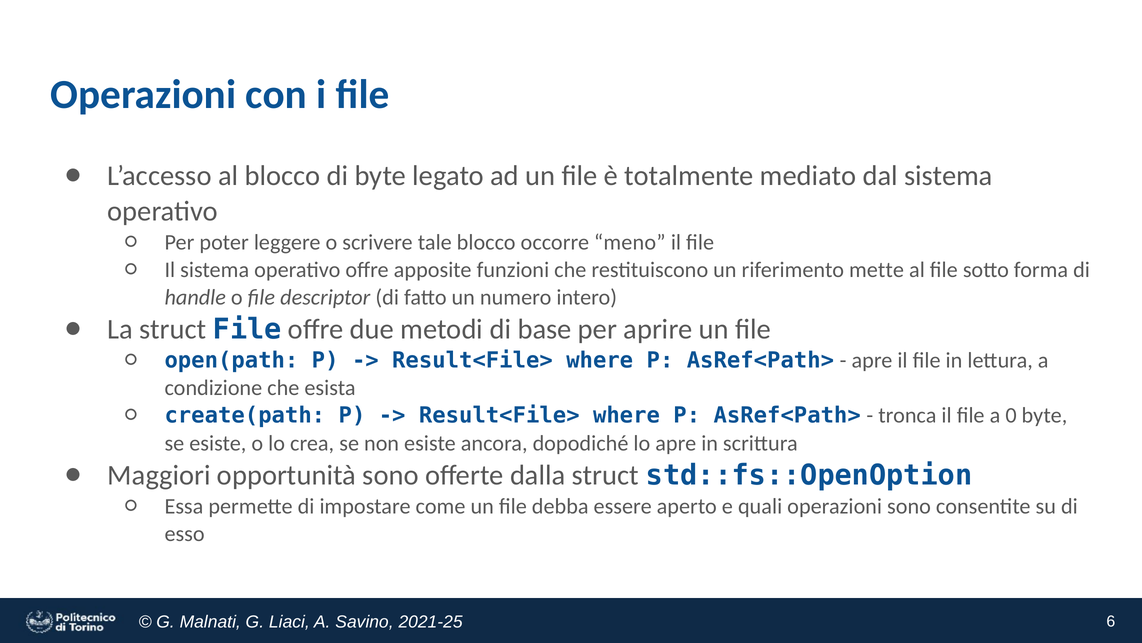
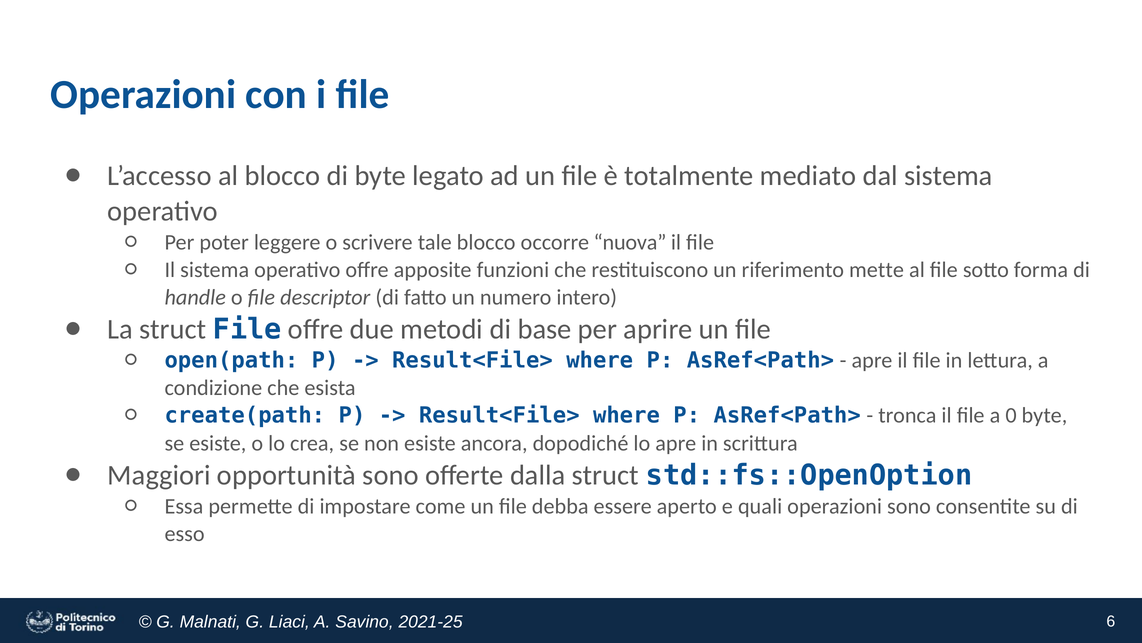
meno: meno -> nuova (630, 242)
